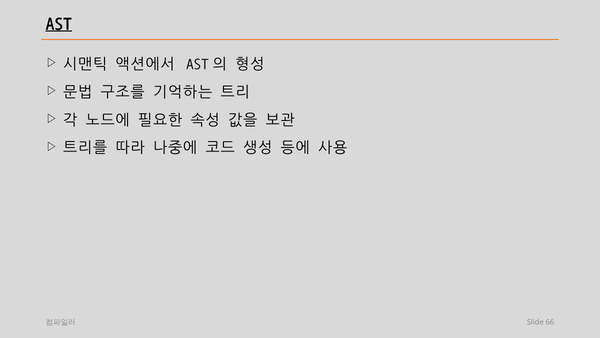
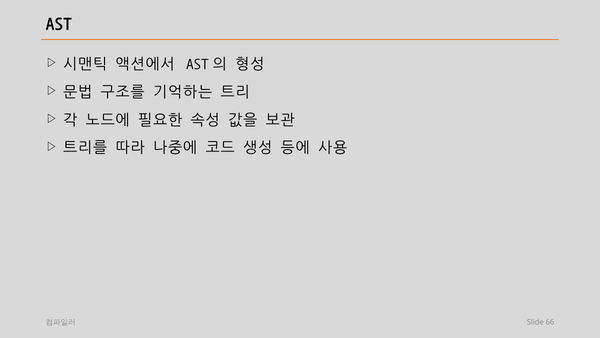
AST underline: present -> none (59, 23)
